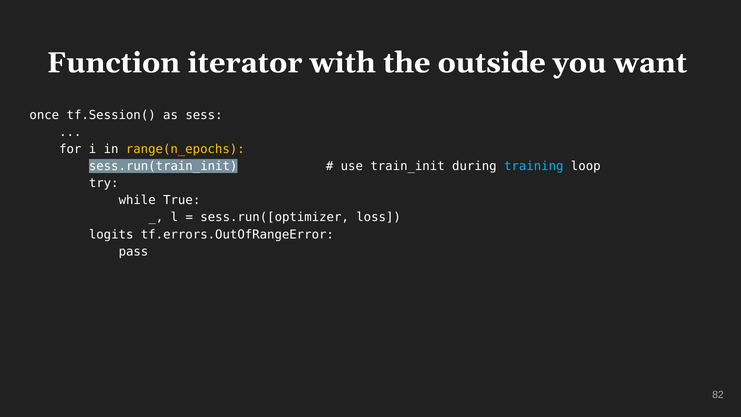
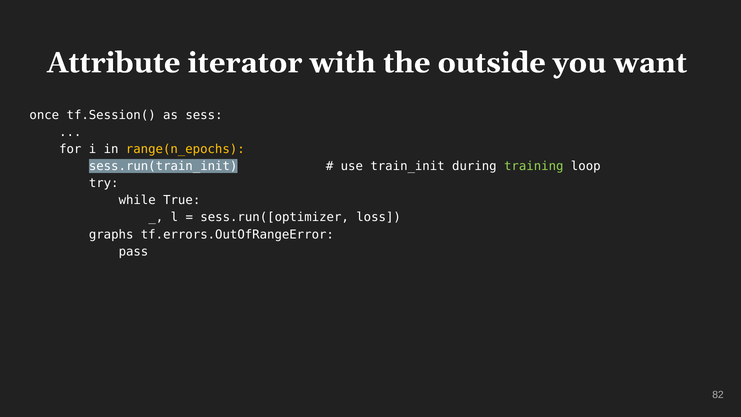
Function: Function -> Attribute (114, 63)
training colour: light blue -> light green (534, 166)
logits: logits -> graphs (111, 234)
